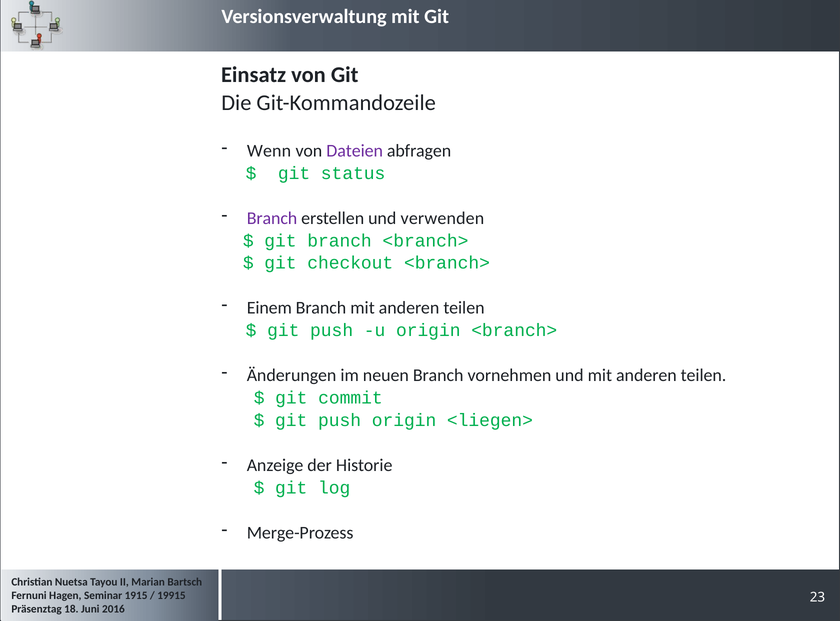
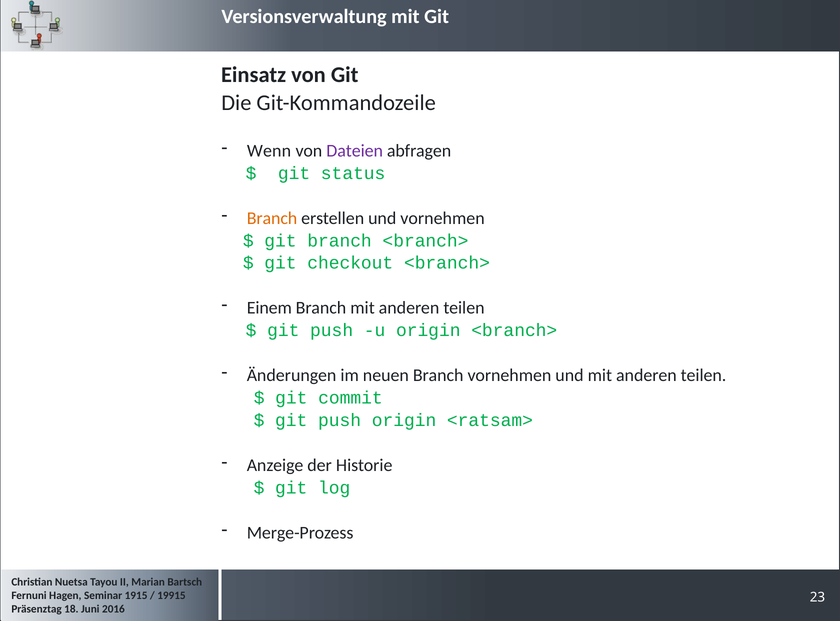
Branch colour: purple -> orange (272, 218)
und verwenden: verwenden -> vornehmen (443, 218)
<liegen>: <liegen> -> <ratsam> (490, 420)
